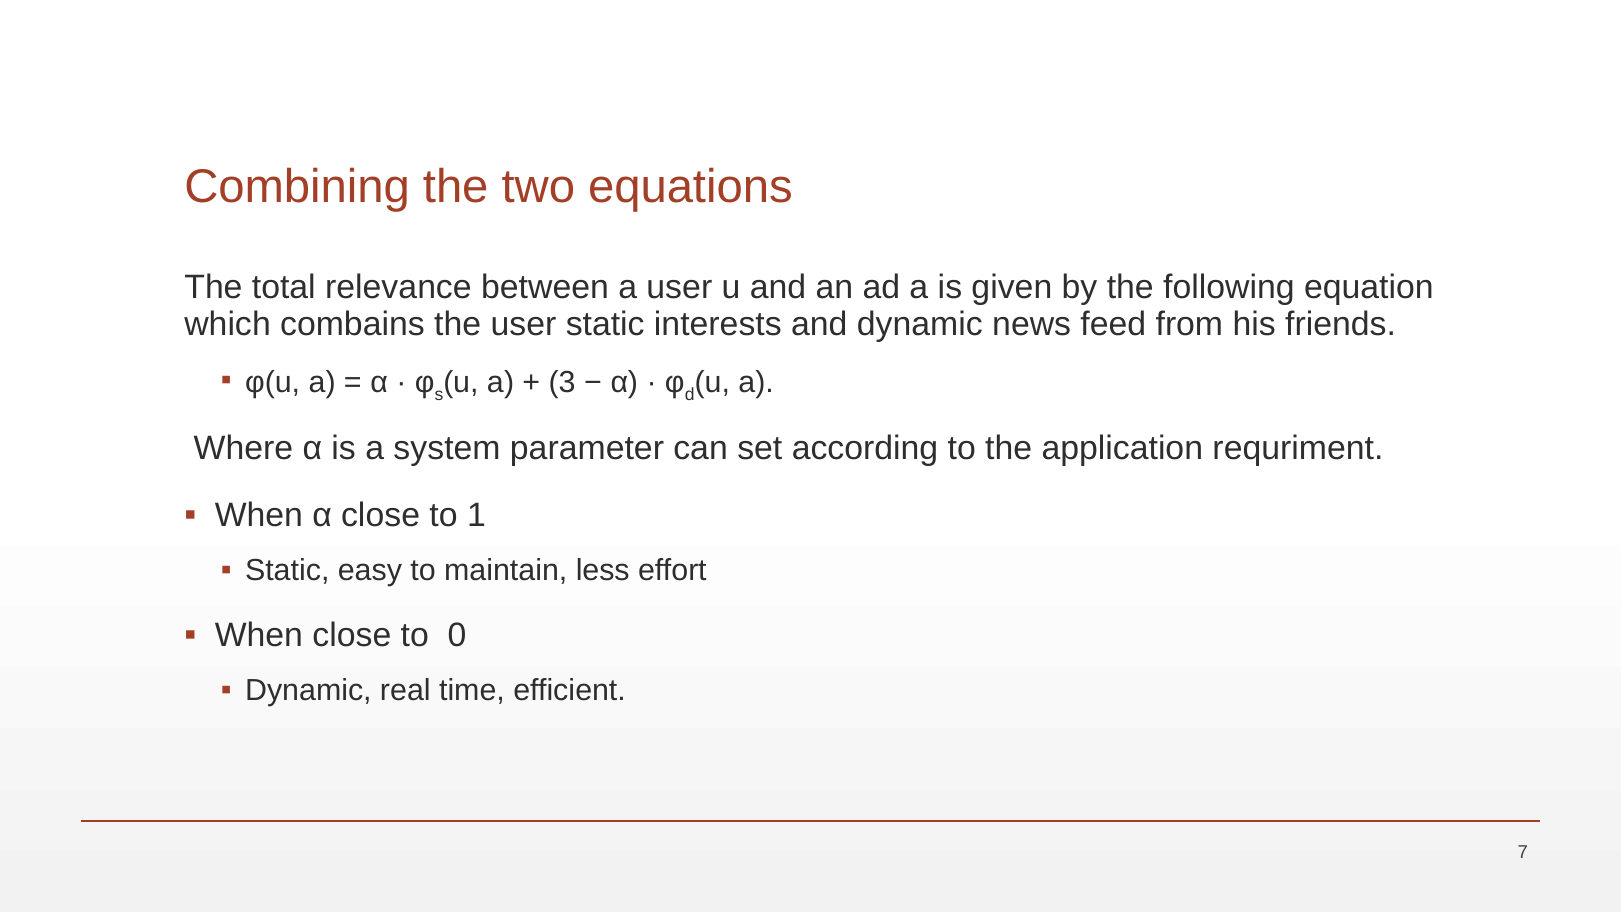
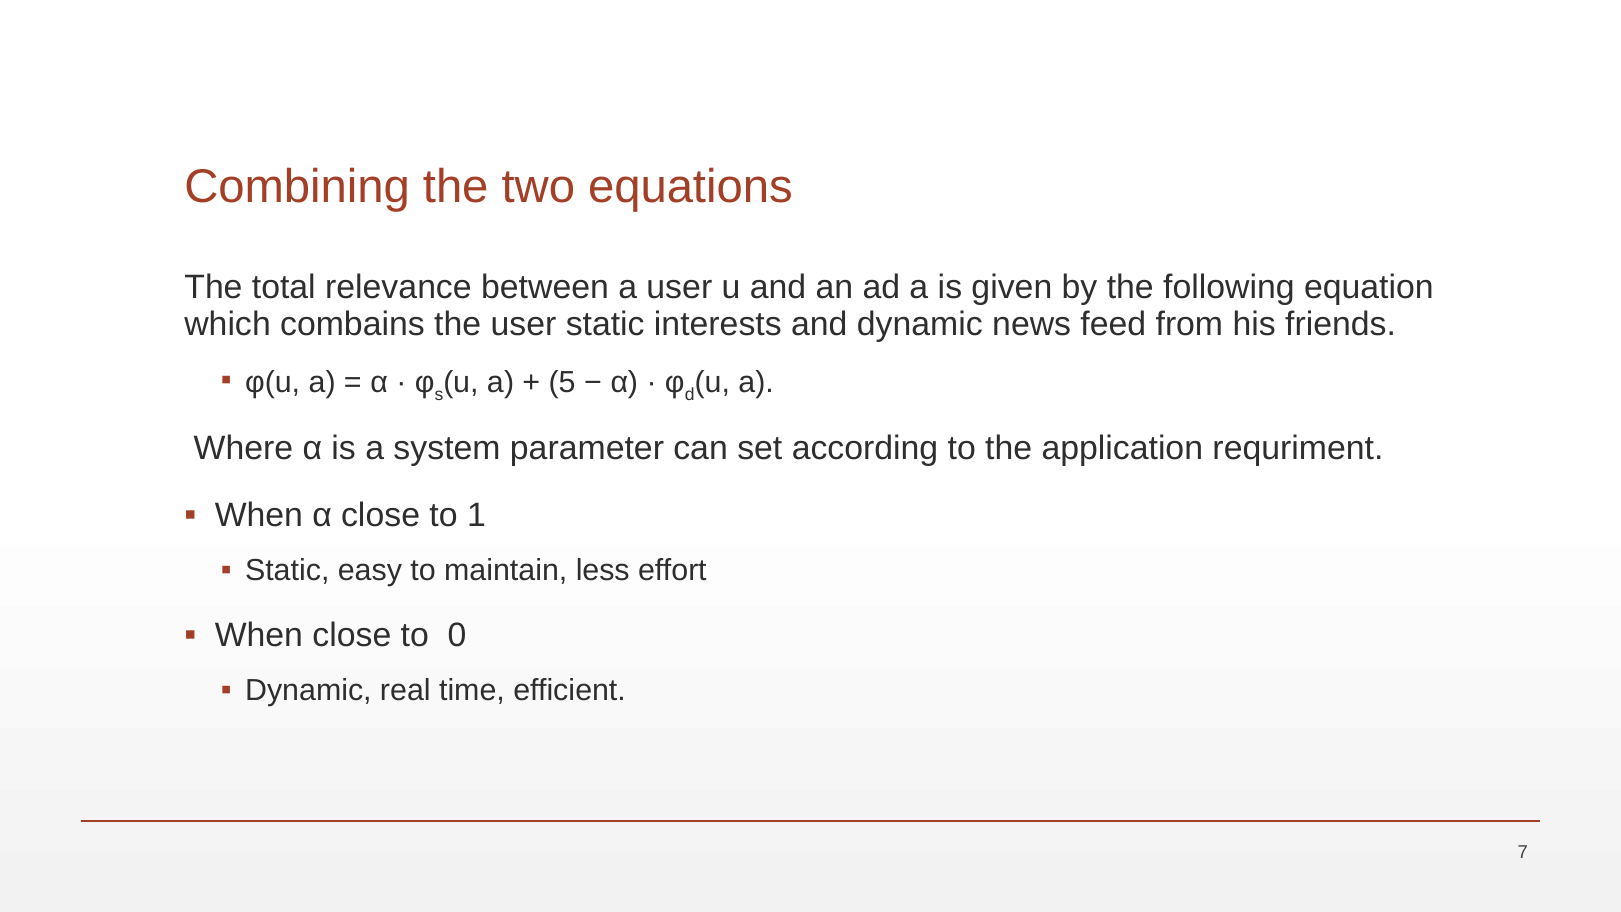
3: 3 -> 5 (562, 383)
